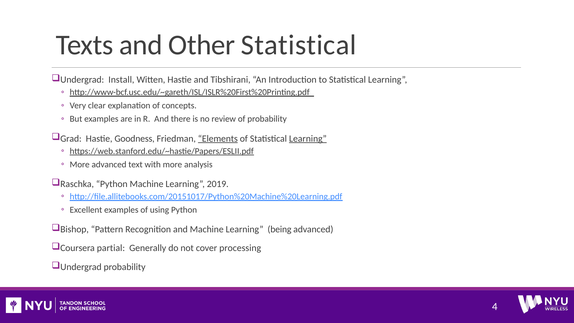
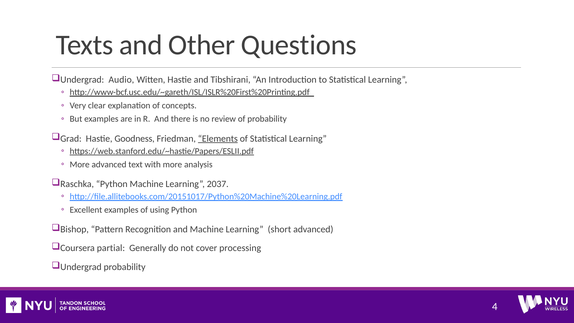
Other Statistical: Statistical -> Questions (299, 45)
Install: Install -> Audio (121, 80)
Learning underline: present -> none (308, 138)
2019: 2019 -> 2037 (218, 184)
being: being -> short (279, 229)
